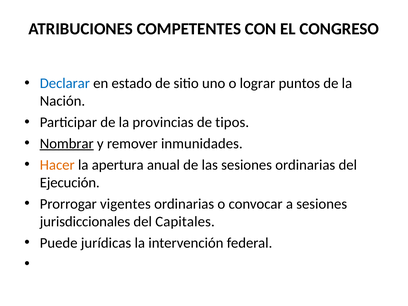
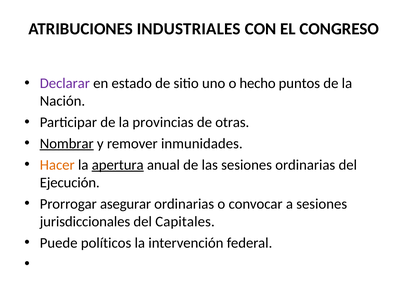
COMPETENTES: COMPETENTES -> INDUSTRIALES (189, 29)
Declarar colour: blue -> purple (65, 83)
lograr: lograr -> hecho (258, 83)
tipos: tipos -> otras (232, 122)
apertura underline: none -> present (118, 165)
vigentes: vigentes -> asegurar (126, 204)
jurídicas: jurídicas -> políticos (106, 243)
